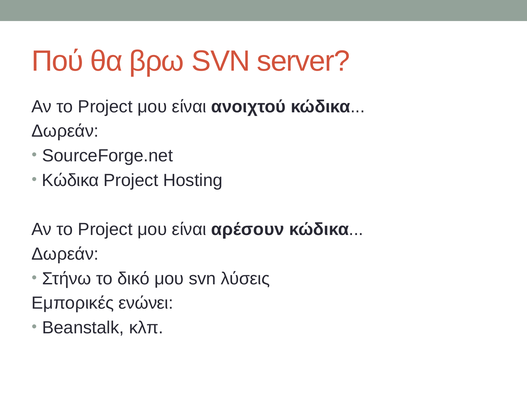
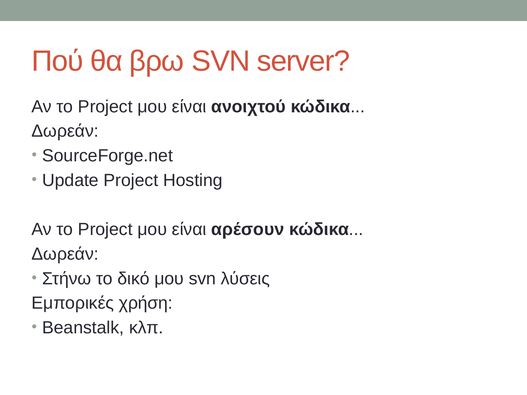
Κώδικα: Κώδικα -> Update (70, 180)
ενώνει: ενώνει -> χρήση (146, 303)
